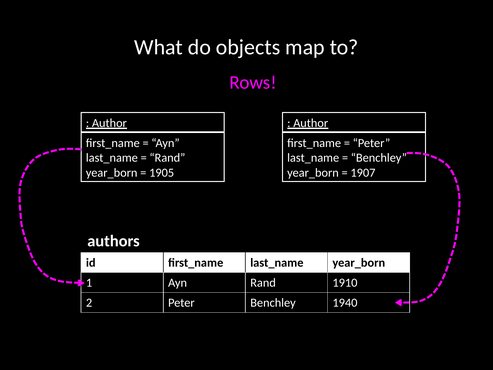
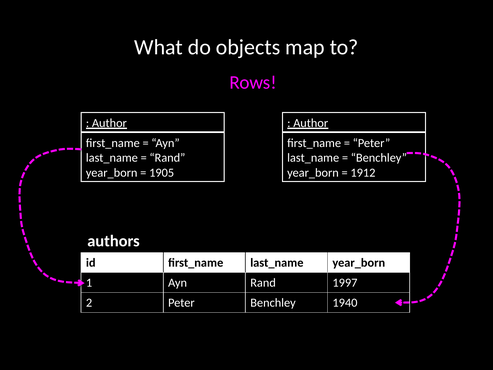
1907: 1907 -> 1912 (363, 173)
1910: 1910 -> 1997 (345, 282)
